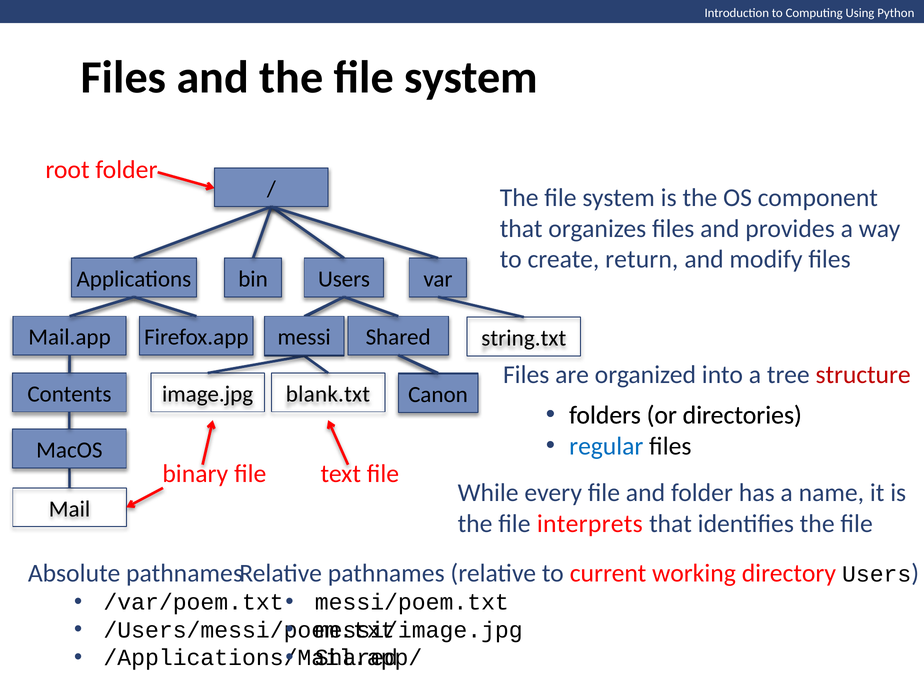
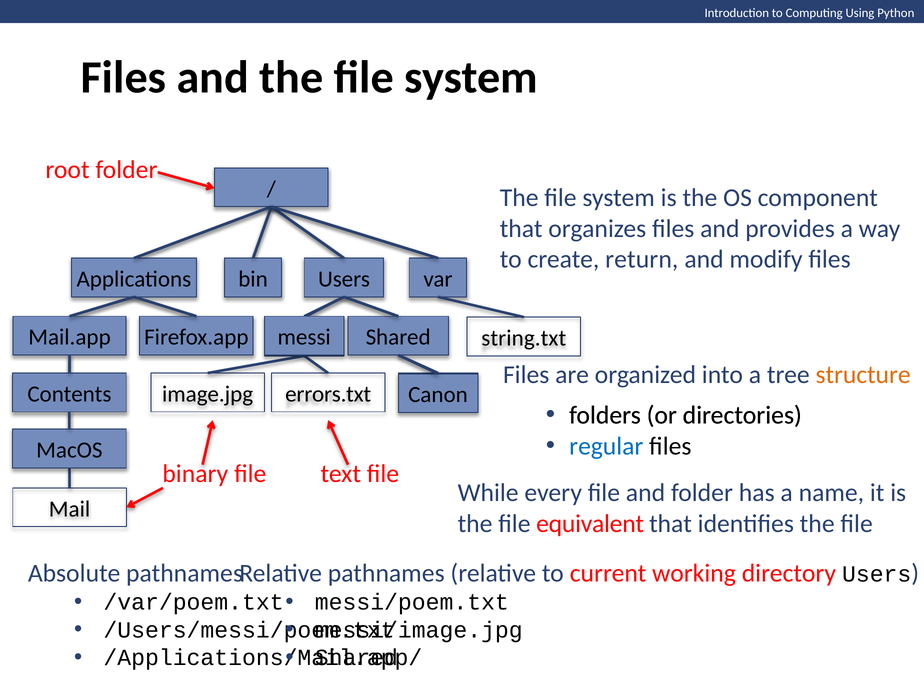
structure colour: red -> orange (863, 375)
blank.txt: blank.txt -> errors.txt (328, 394)
interprets: interprets -> equivalent (590, 524)
